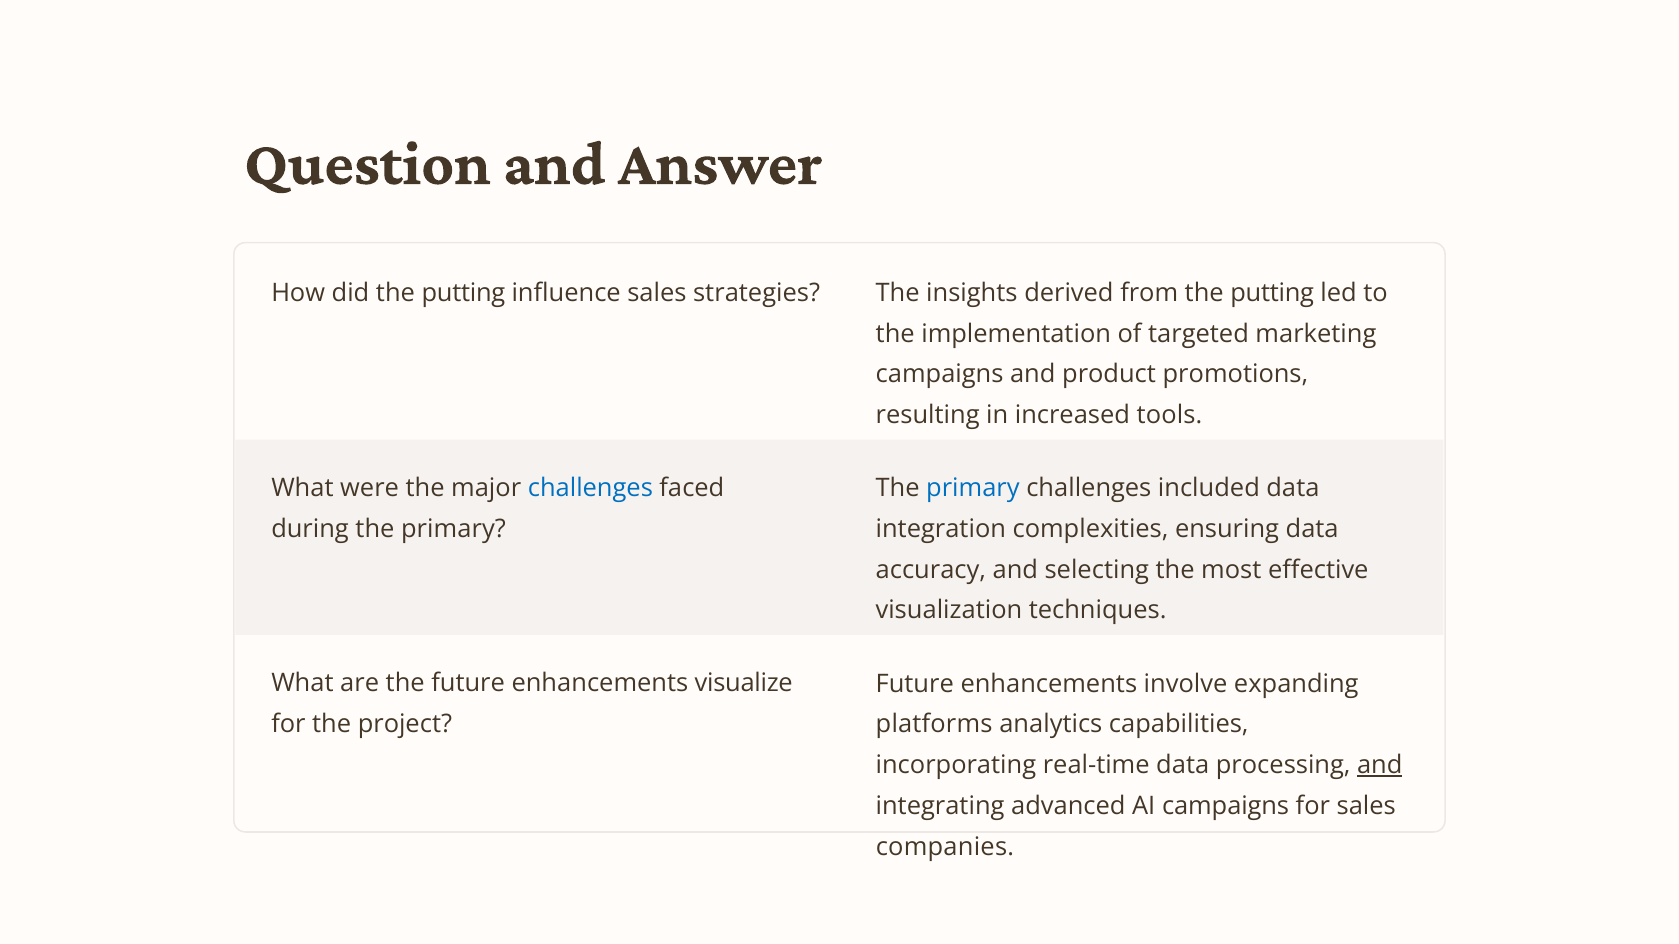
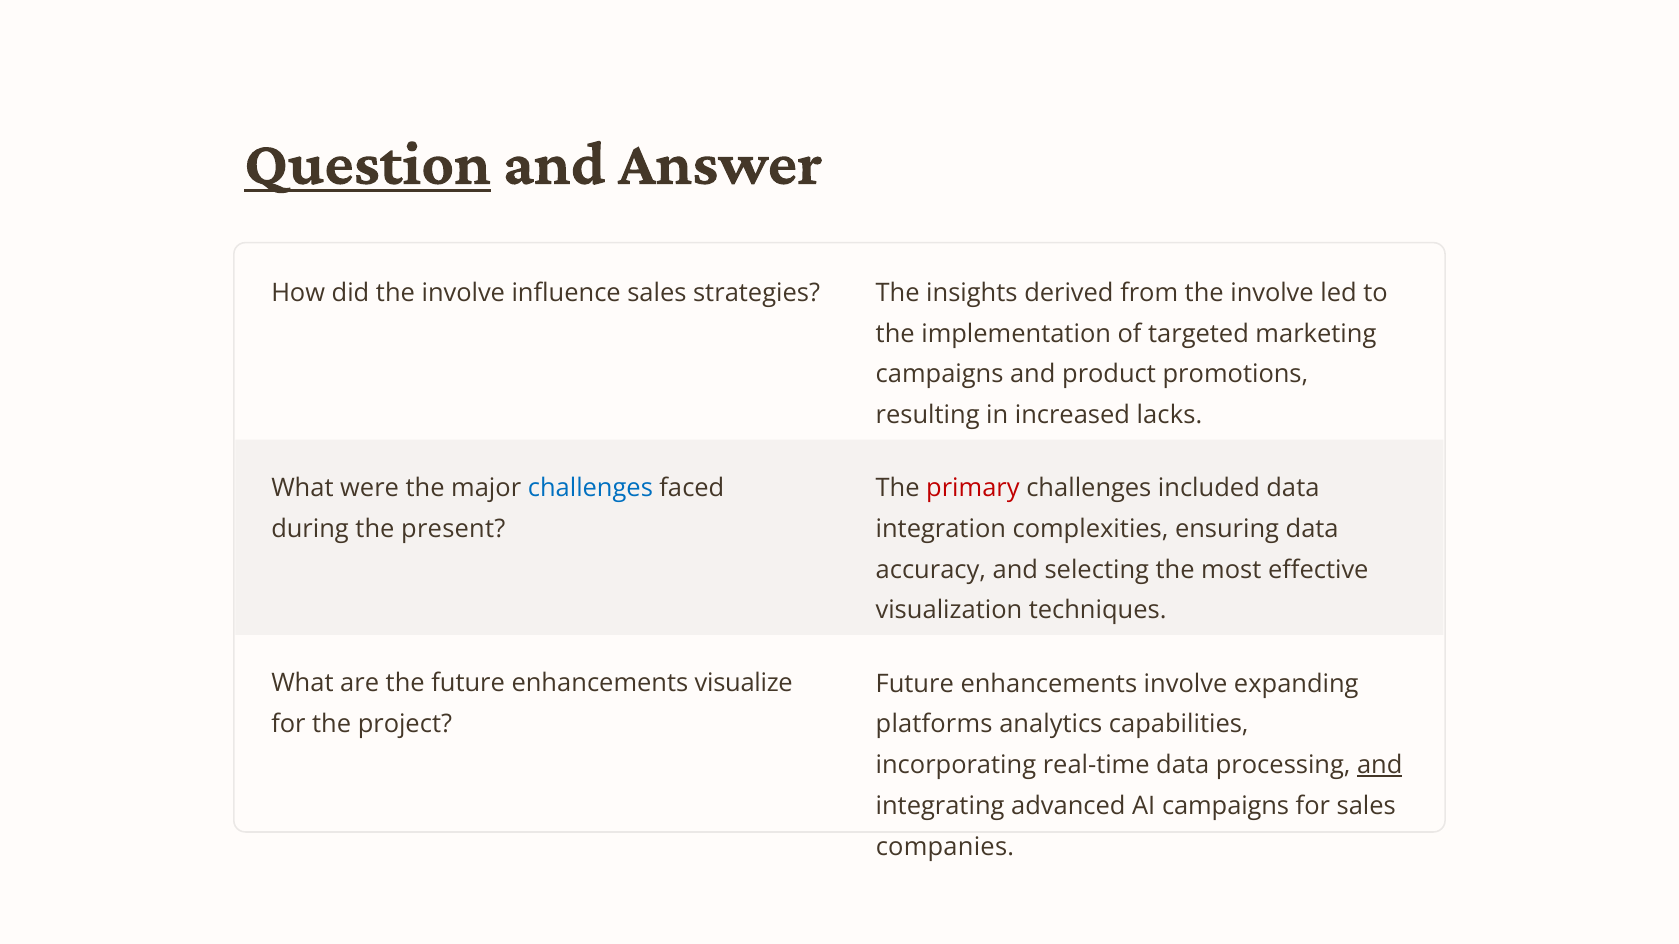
Question underline: none -> present (368, 163)
did the putting: putting -> involve (463, 293)
from the putting: putting -> involve (1272, 293)
tools: tools -> lacks (1169, 415)
primary colour: blue -> red (973, 488)
during the primary: primary -> present (453, 529)
